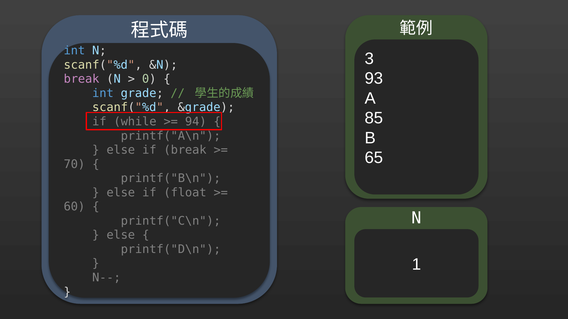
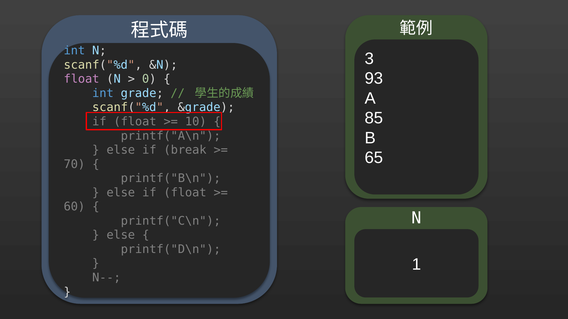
break: break -> float (82, 79)
while: while -> float (135, 122)
94: 94 -> 10 (196, 122)
